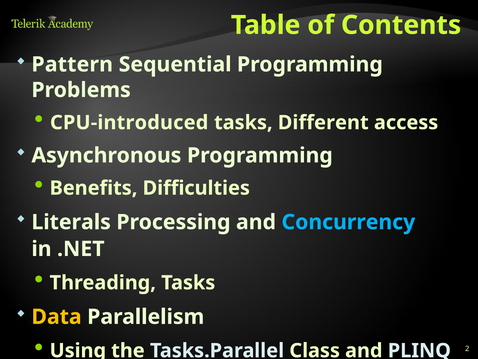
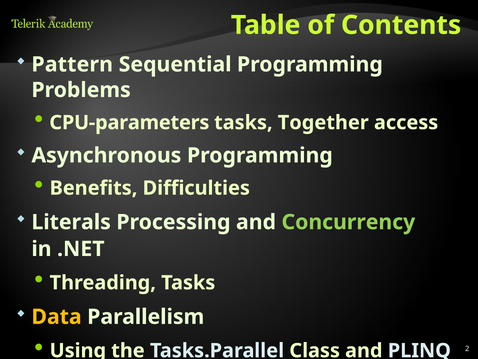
CPU-introduced: CPU-introduced -> CPU-parameters (129, 122)
Different: Different -> Together (323, 122)
Concurrency colour: light blue -> light green (348, 222)
